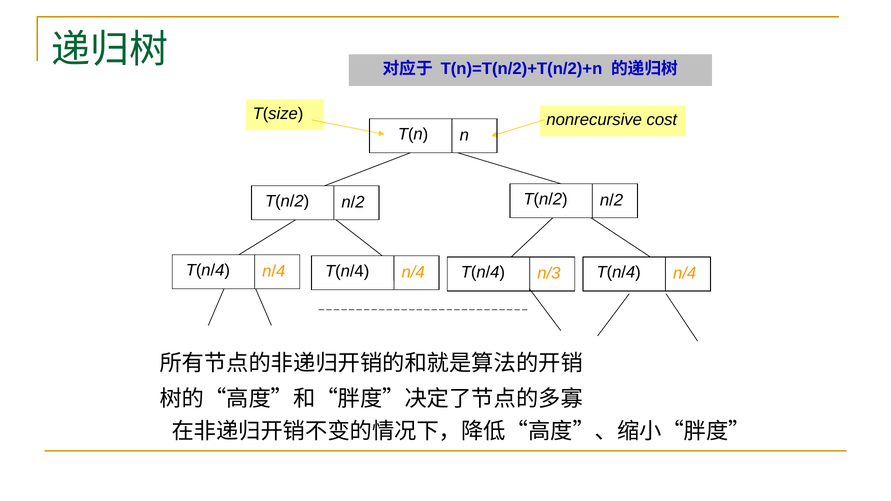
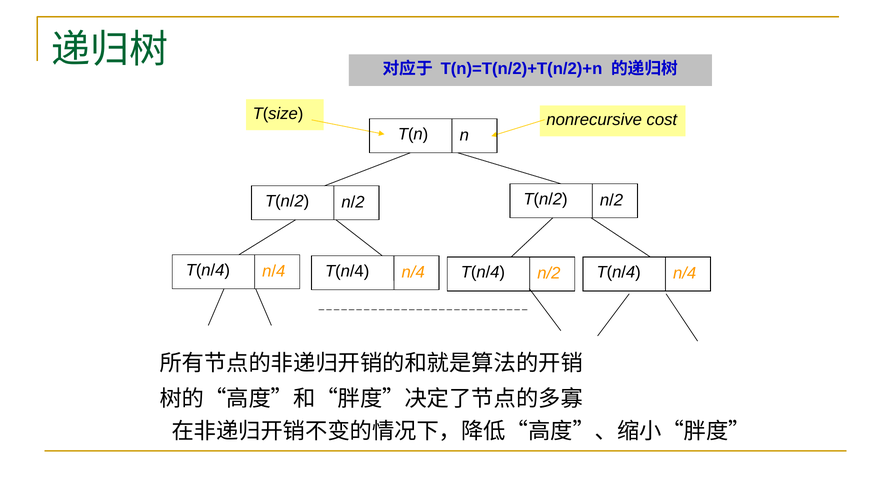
T(n/4 n/3: n/3 -> n/2 (549, 274)
